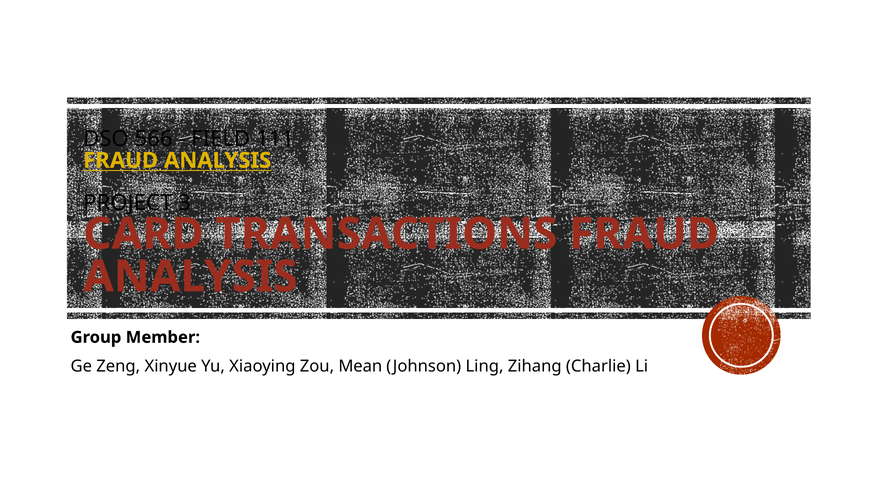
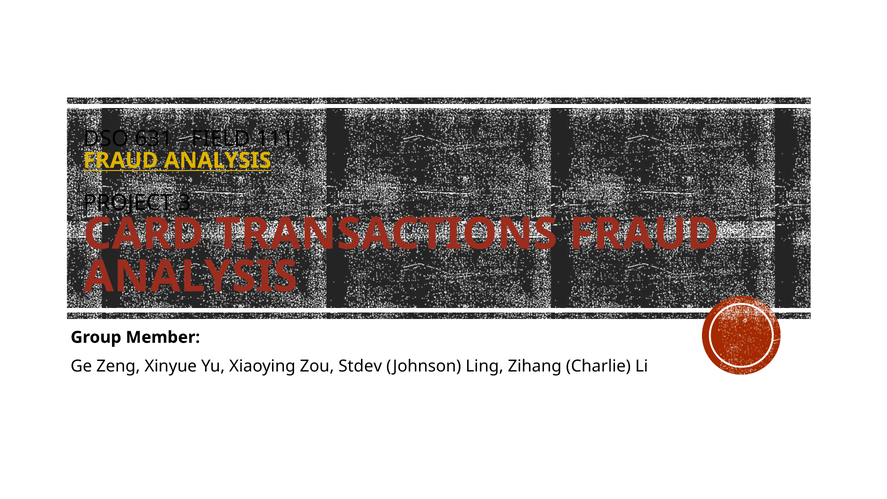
566: 566 -> 631 (154, 139)
Mean: Mean -> Stdev (360, 366)
